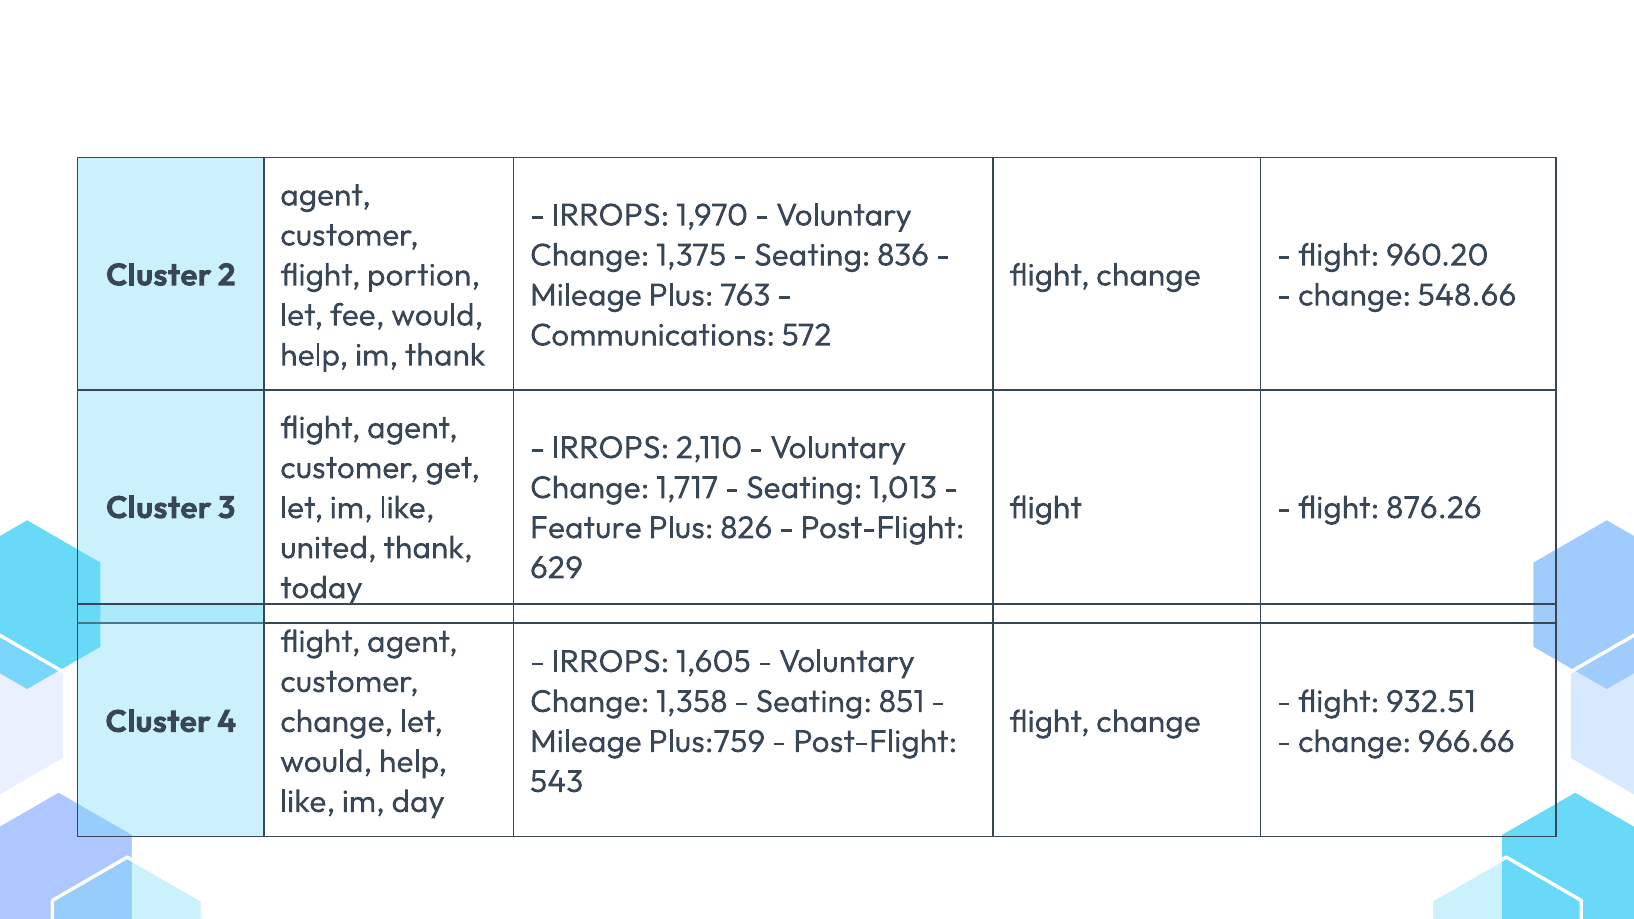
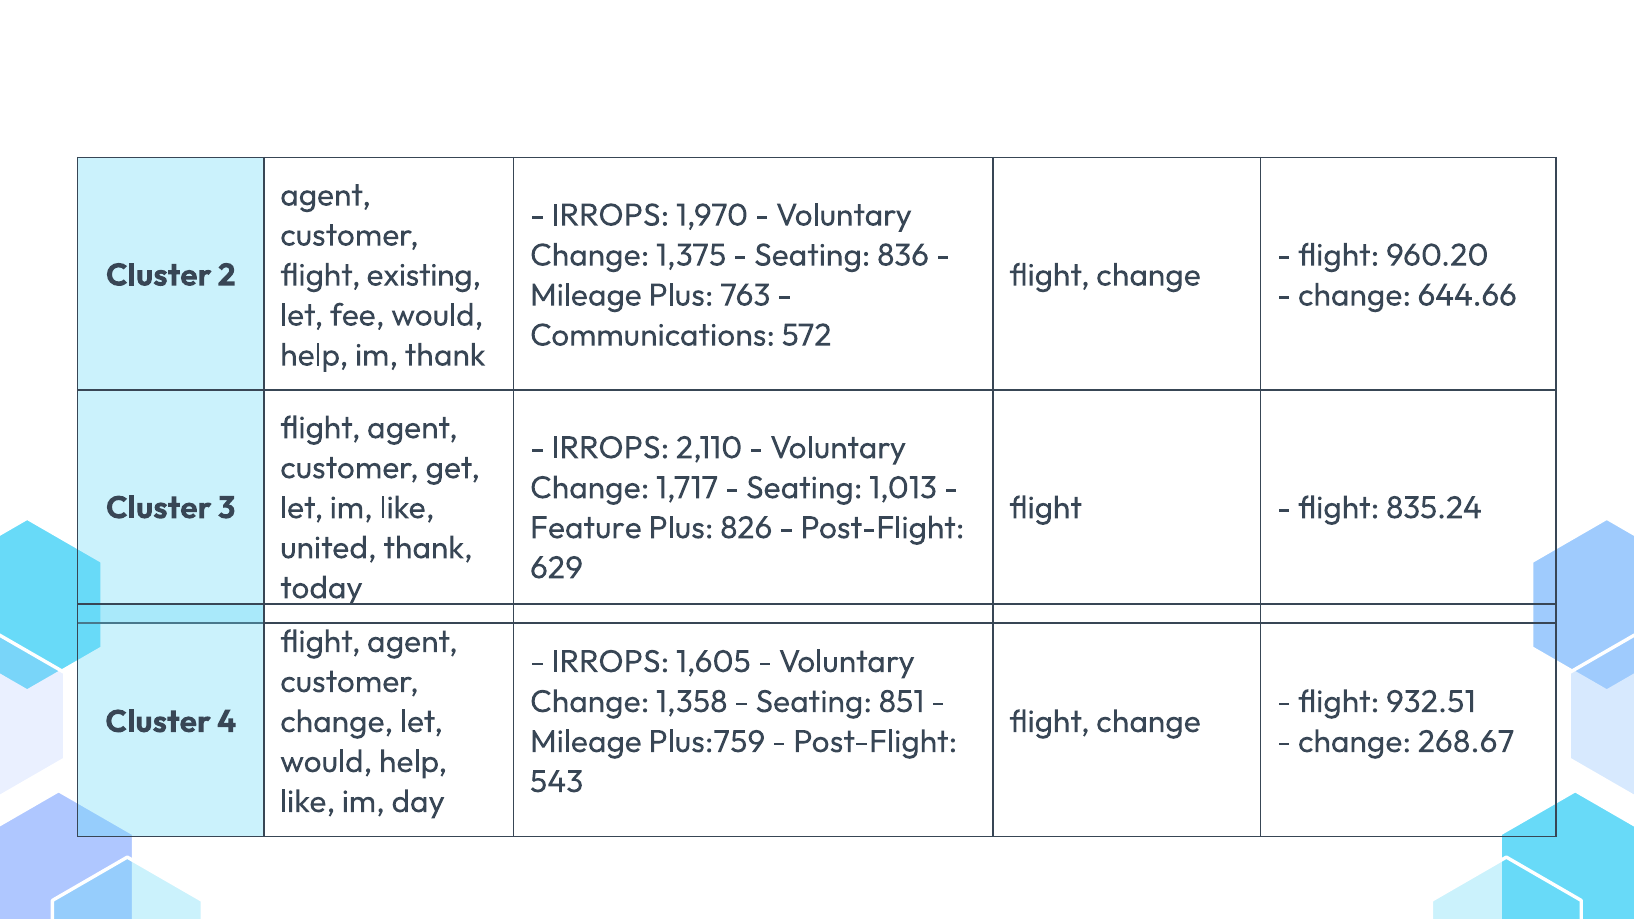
portion: portion -> existing (424, 275)
548.66: 548.66 -> 644.66 (1467, 295)
876.26: 876.26 -> 835.24 (1434, 508)
966.66: 966.66 -> 268.67 (1466, 742)
